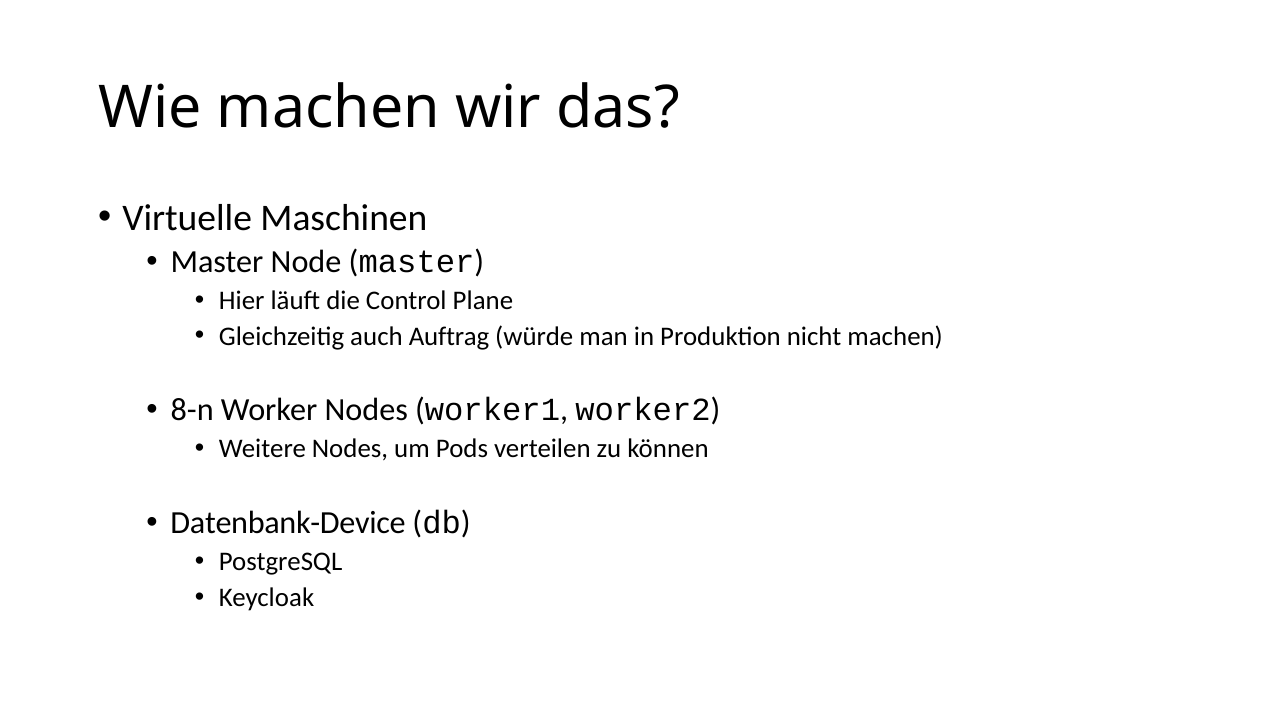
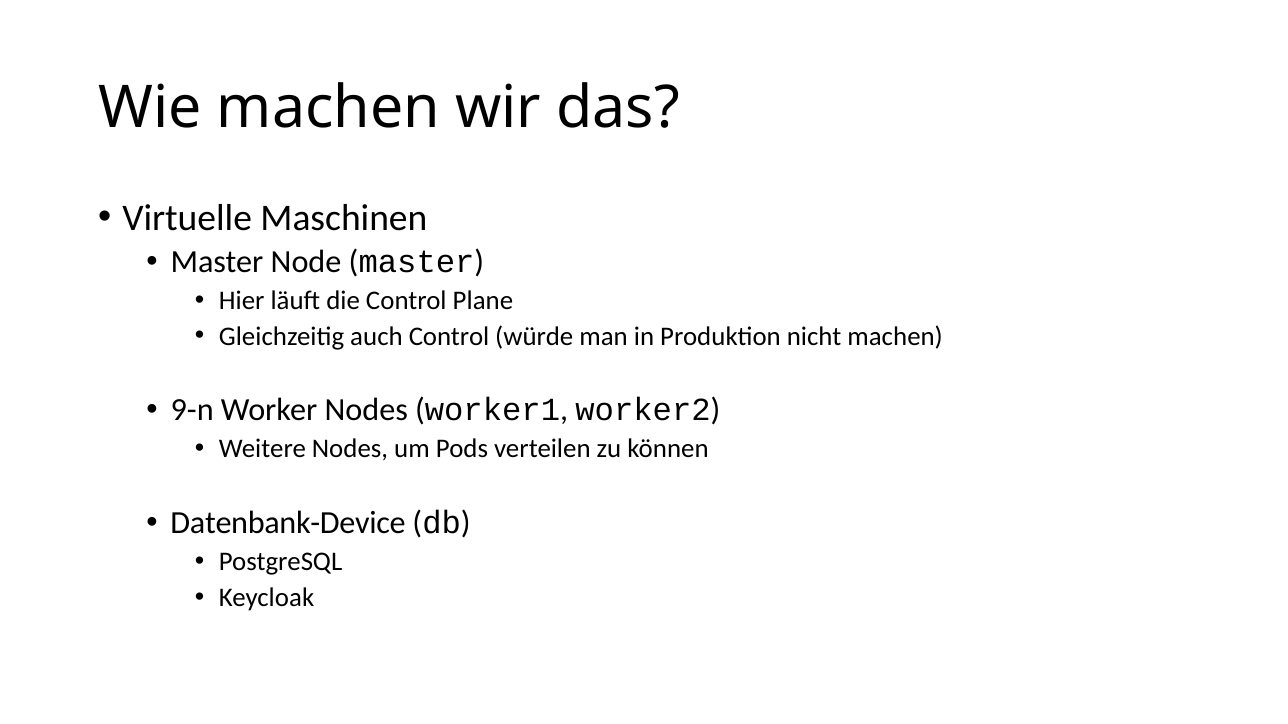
auch Auftrag: Auftrag -> Control (449, 336)
8-n: 8-n -> 9-n (192, 411)
